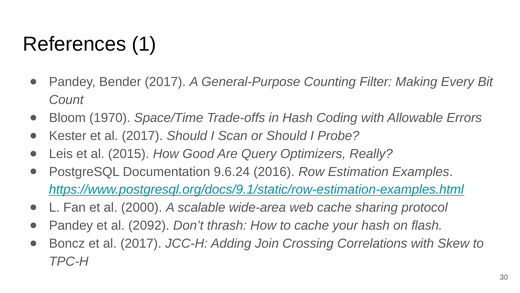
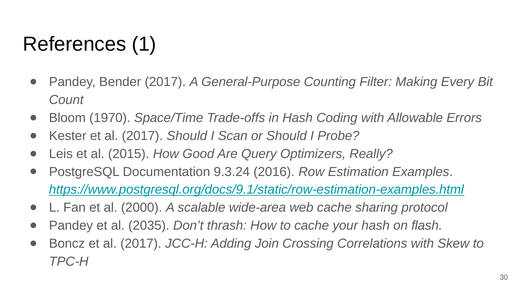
9.6.24: 9.6.24 -> 9.3.24 (232, 171)
2092: 2092 -> 2035 (149, 225)
